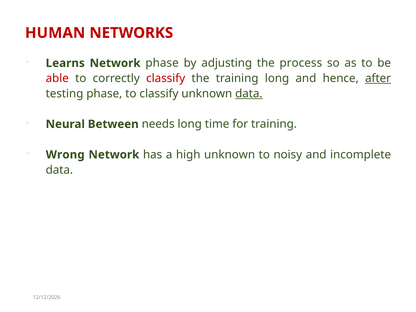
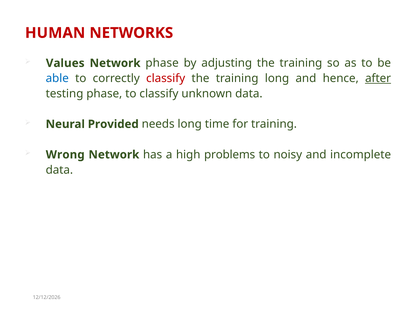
Learns: Learns -> Values (65, 63)
adjusting the process: process -> training (301, 63)
able colour: red -> blue (57, 78)
data underline: present -> none (249, 94)
Between: Between -> Provided (113, 124)
high unknown: unknown -> problems (230, 155)
